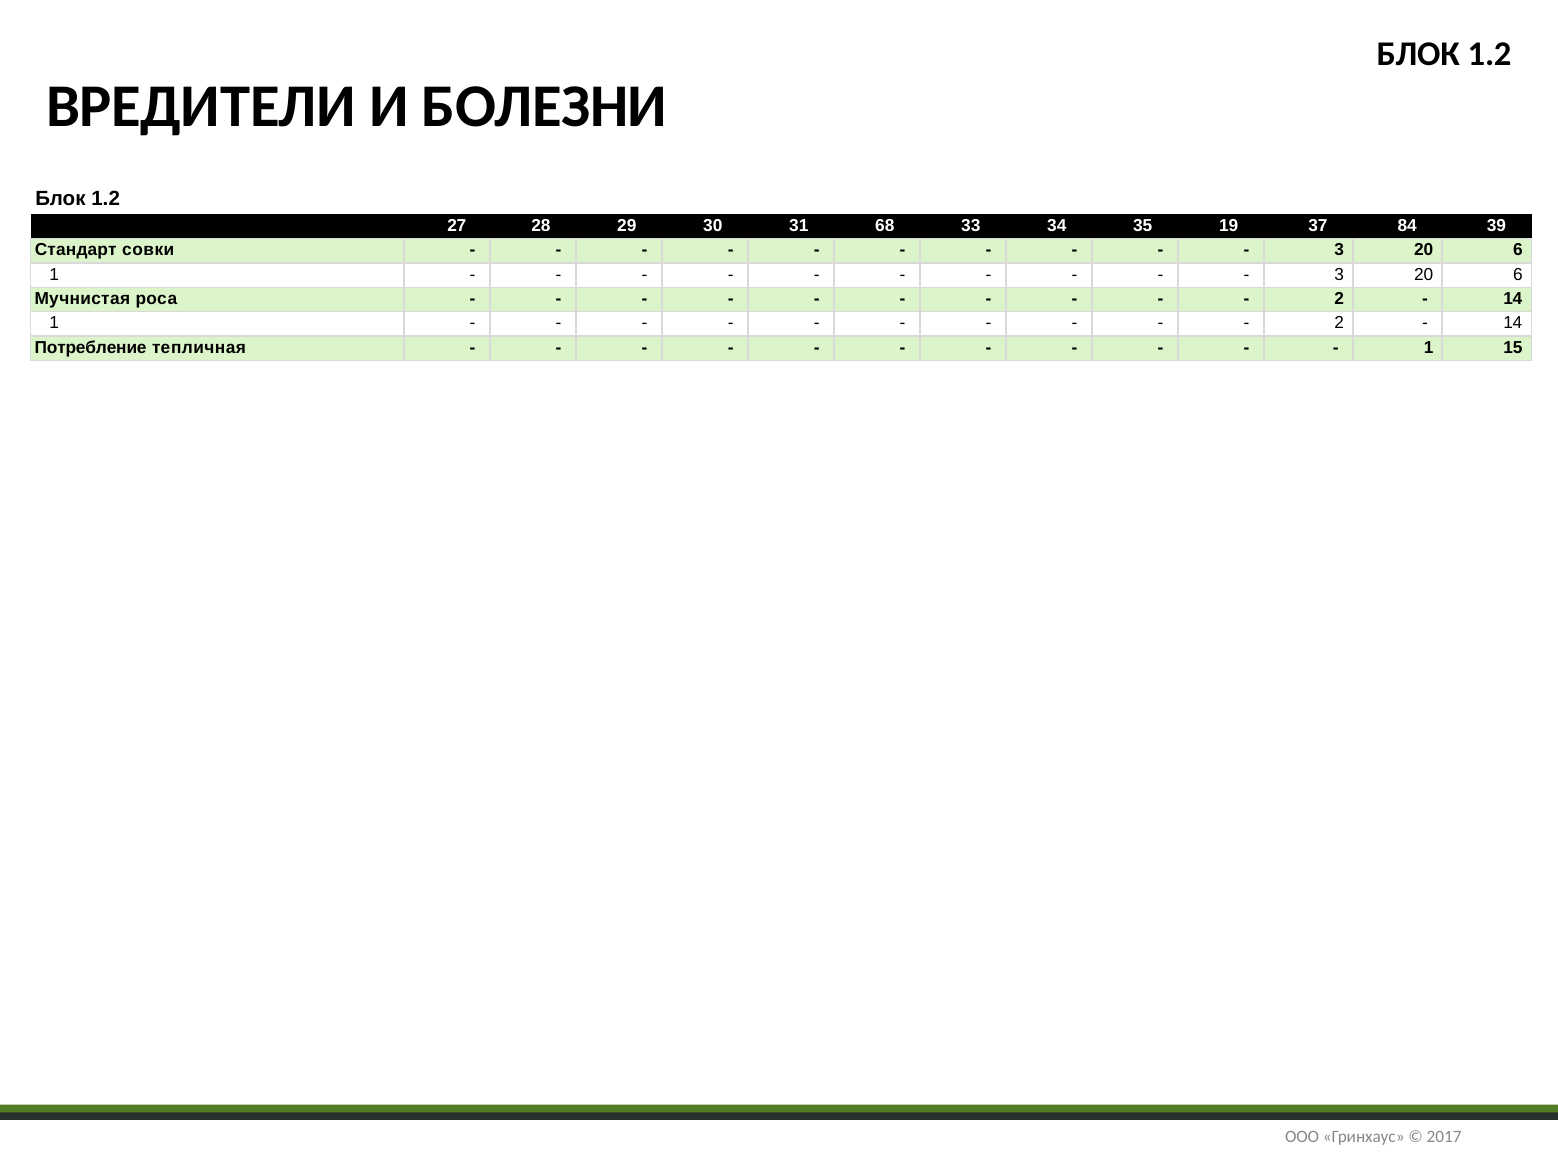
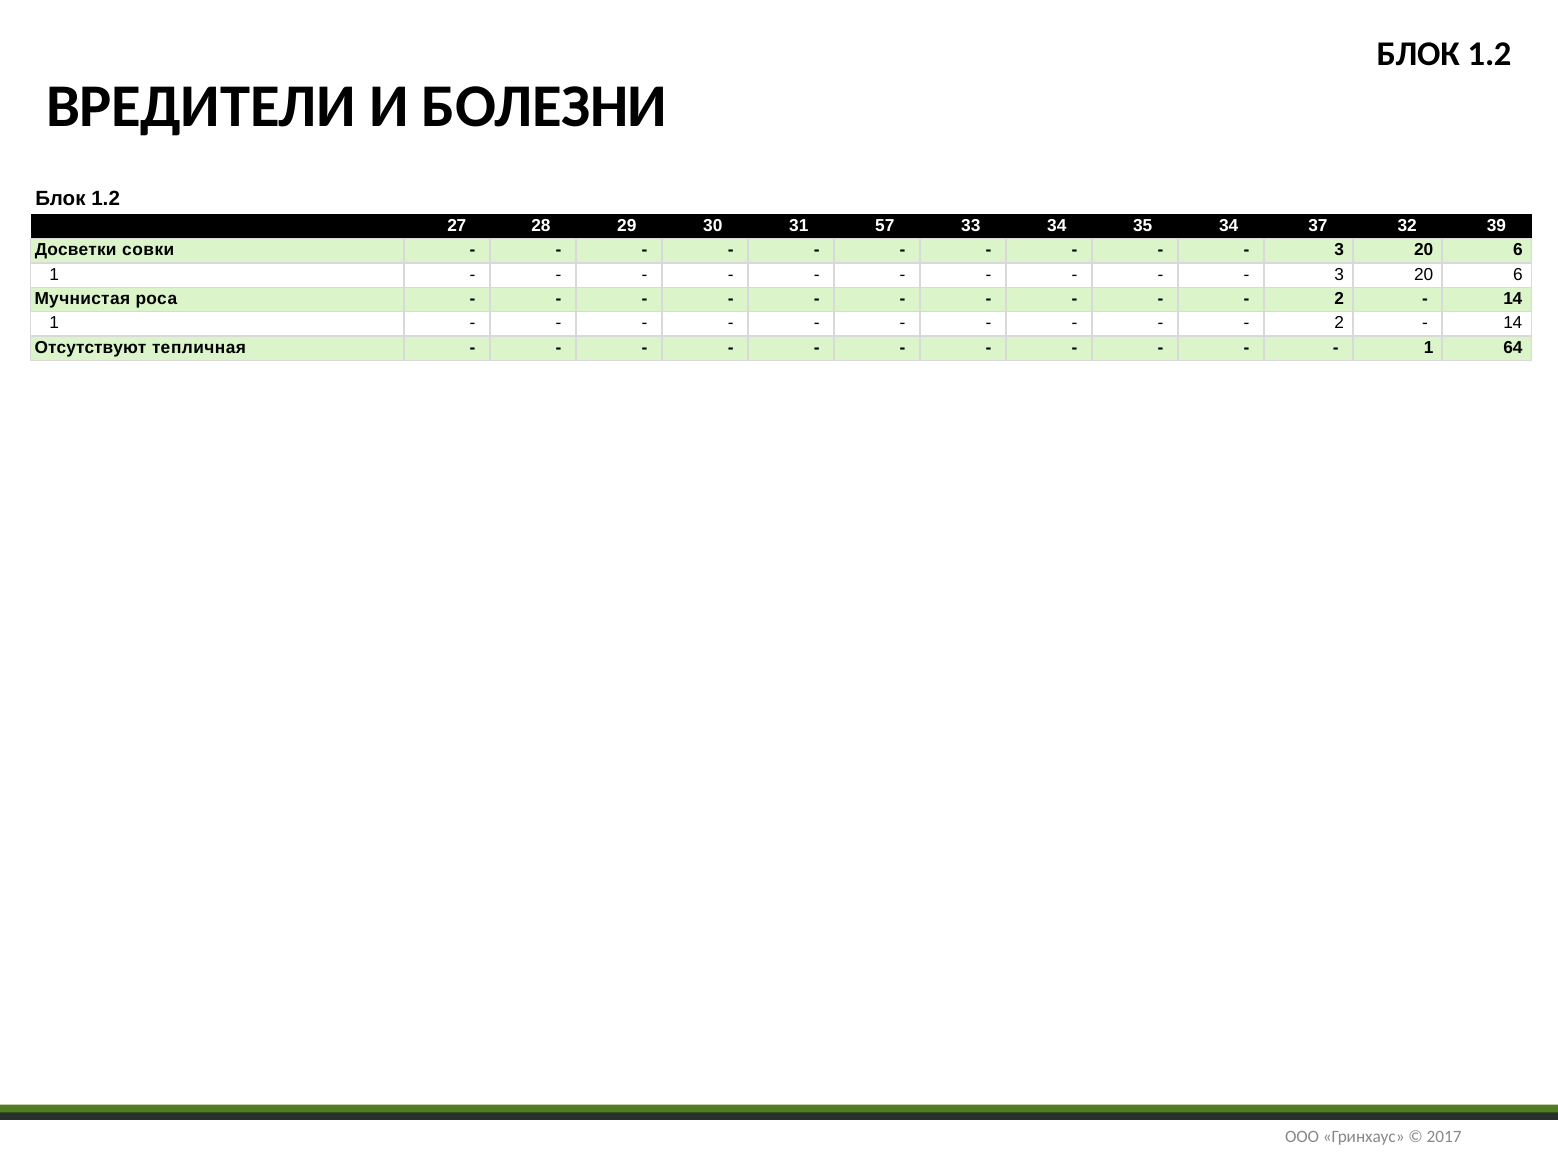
68: 68 -> 57 (885, 226)
35 19: 19 -> 34 (1229, 226)
84: 84 -> 32 (1407, 226)
Стандарт: Стандарт -> Досветки (76, 250)
Потребление: Потребление -> Отсутствуют (91, 347)
15: 15 -> 64 (1513, 347)
